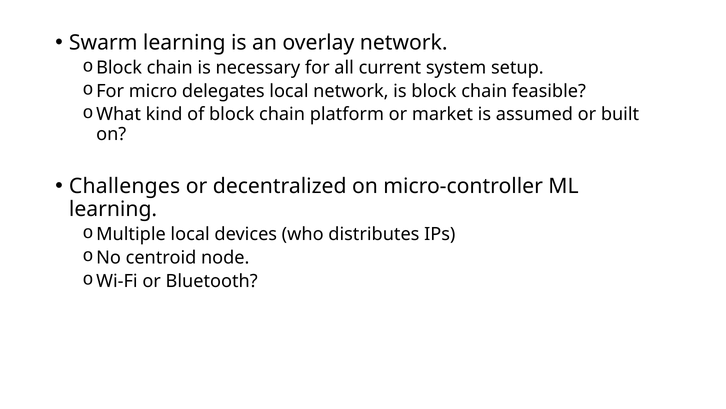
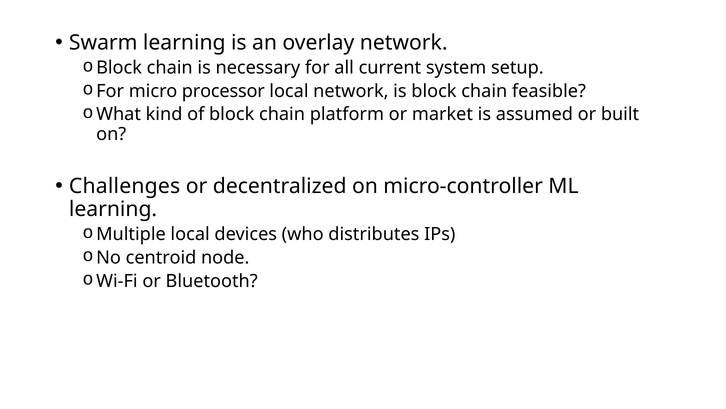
delegates: delegates -> processor (223, 91)
